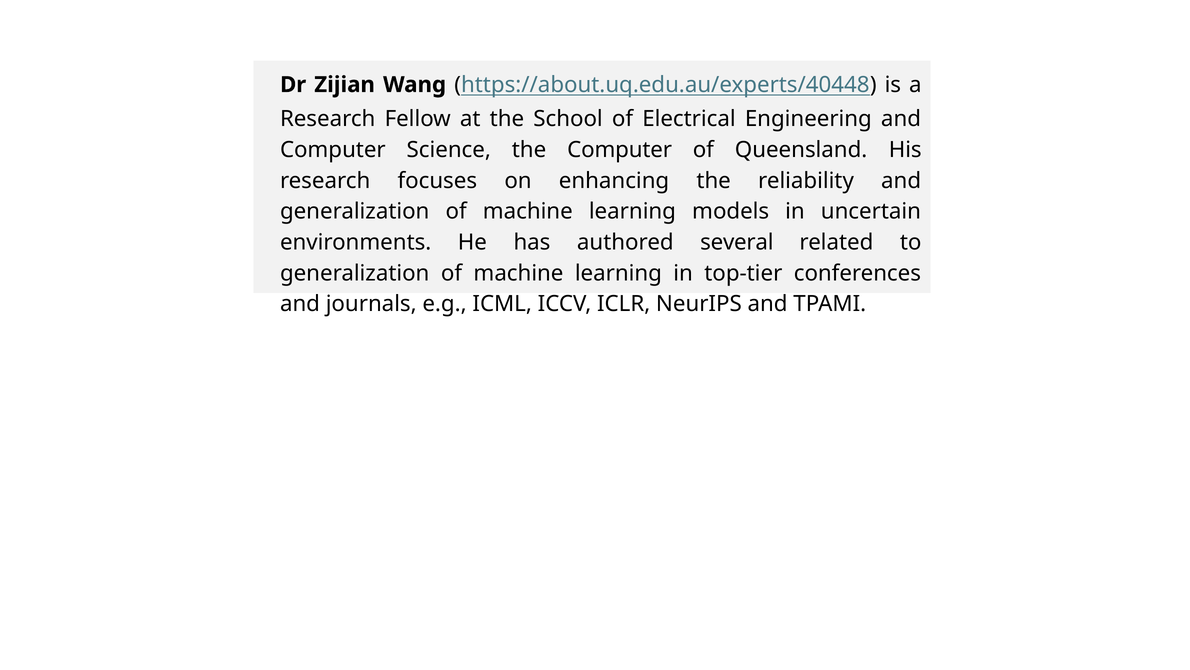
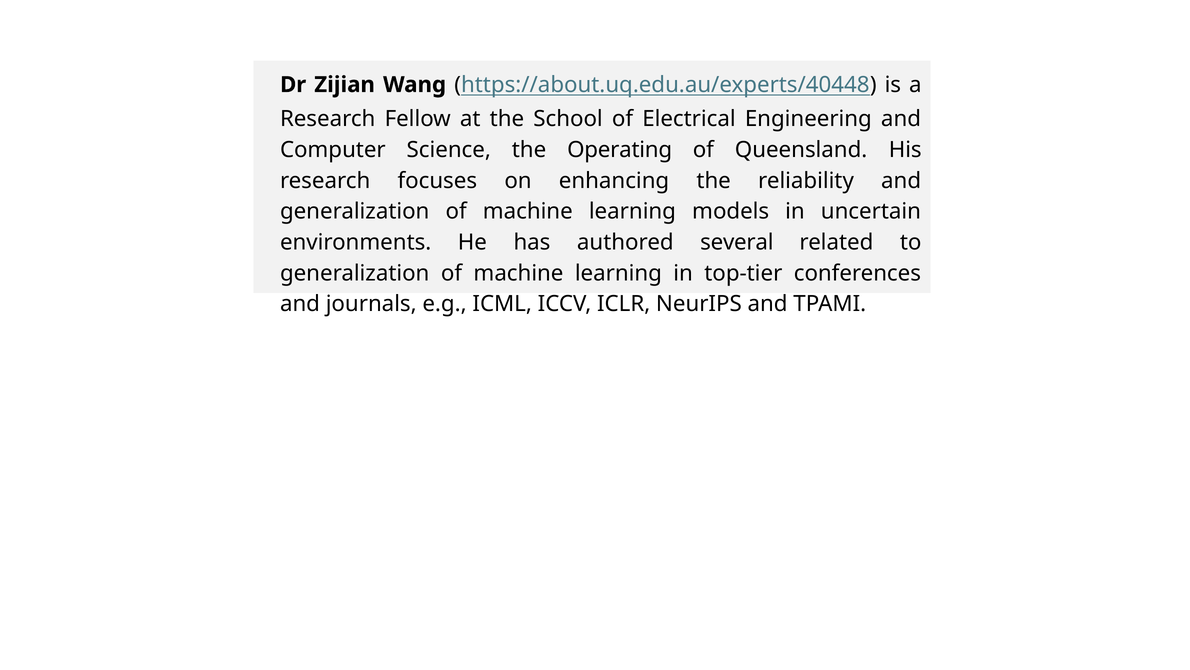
the Computer: Computer -> Operating (620, 150)
